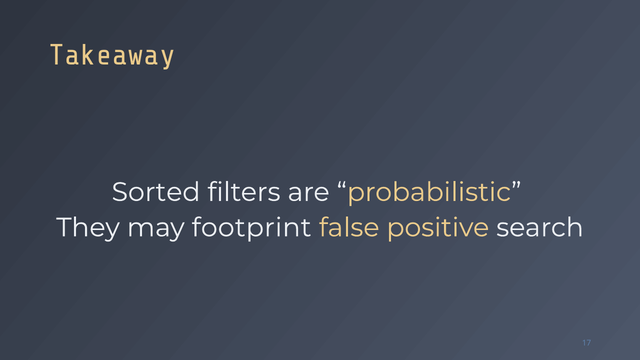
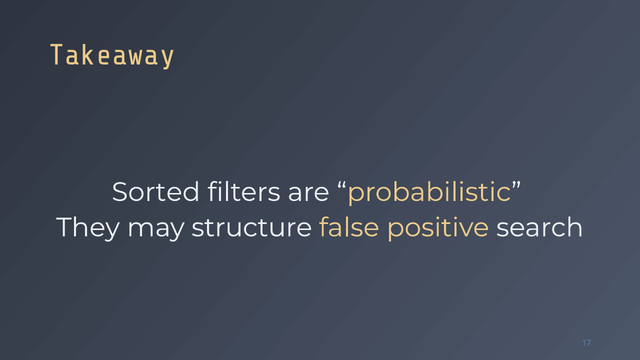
footprint: footprint -> structure (252, 228)
